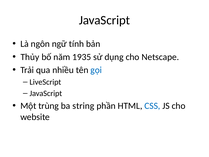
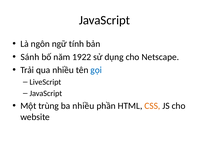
Thủy: Thủy -> Sánh (30, 57)
1935: 1935 -> 1922 (82, 57)
ba string: string -> nhiều (83, 106)
CSS colour: blue -> orange (152, 106)
